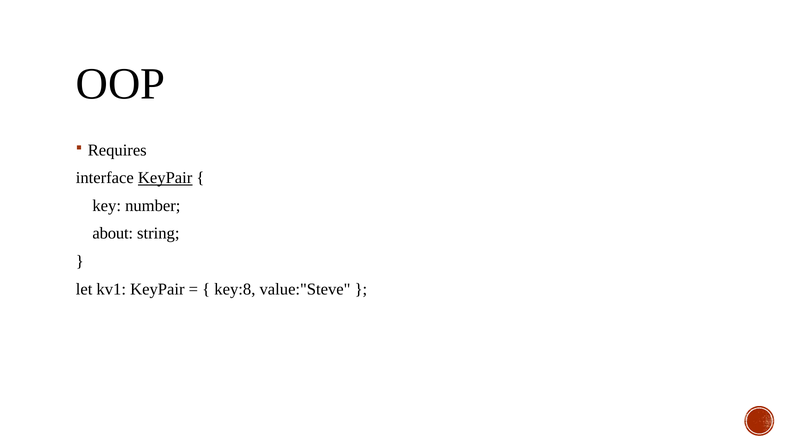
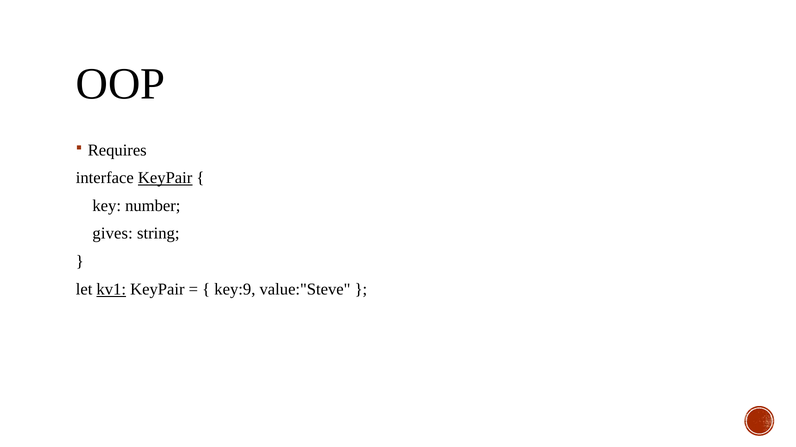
about: about -> gives (113, 234)
kv1 underline: none -> present (111, 290)
key:8: key:8 -> key:9 (235, 290)
